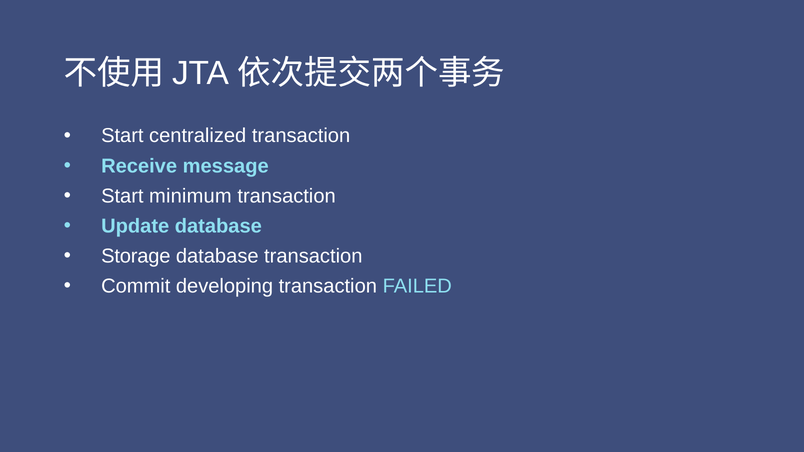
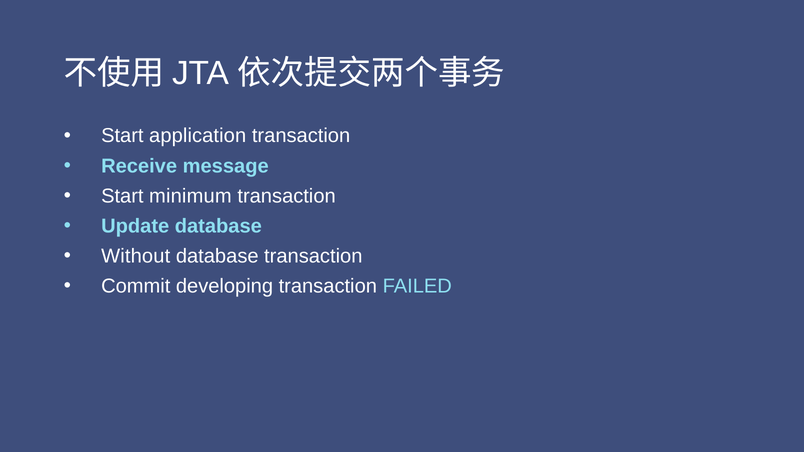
centralized: centralized -> application (198, 136)
Storage: Storage -> Without (136, 256)
